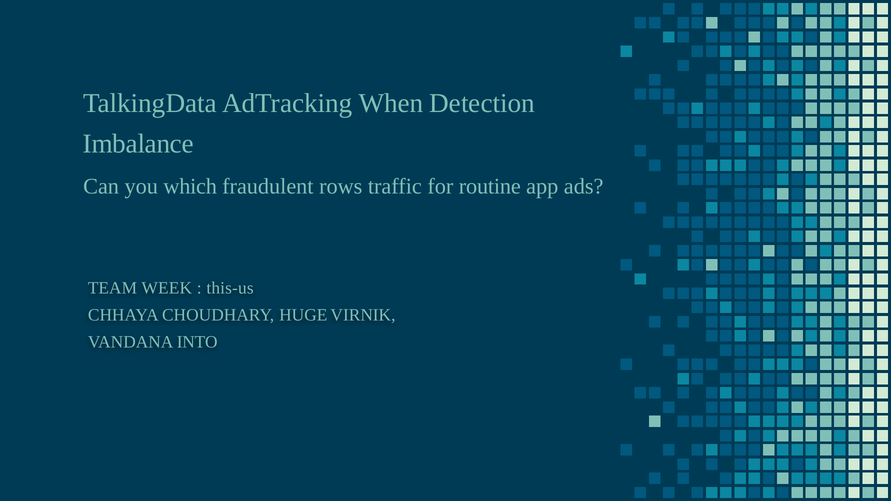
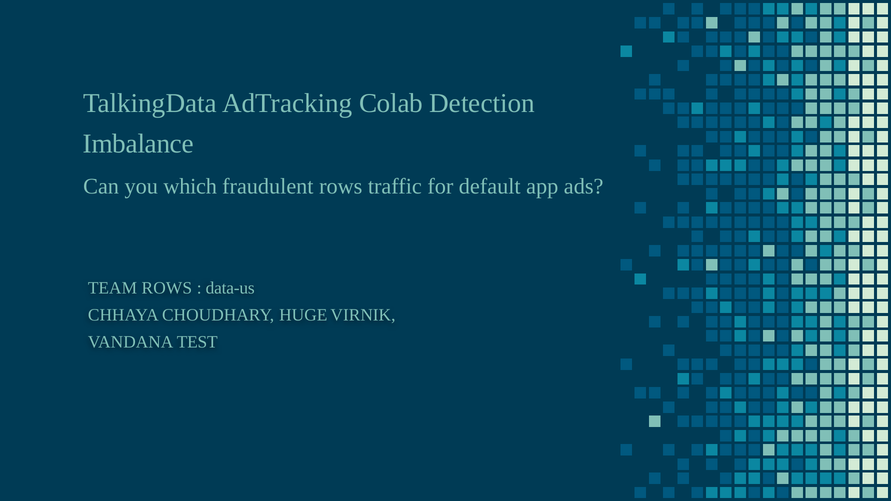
When: When -> Colab (391, 103)
routine: routine -> default (490, 187)
TEAM WEEK: WEEK -> ROWS (167, 288)
this-us: this-us -> data-us (230, 288)
INTO: INTO -> TEST (197, 342)
